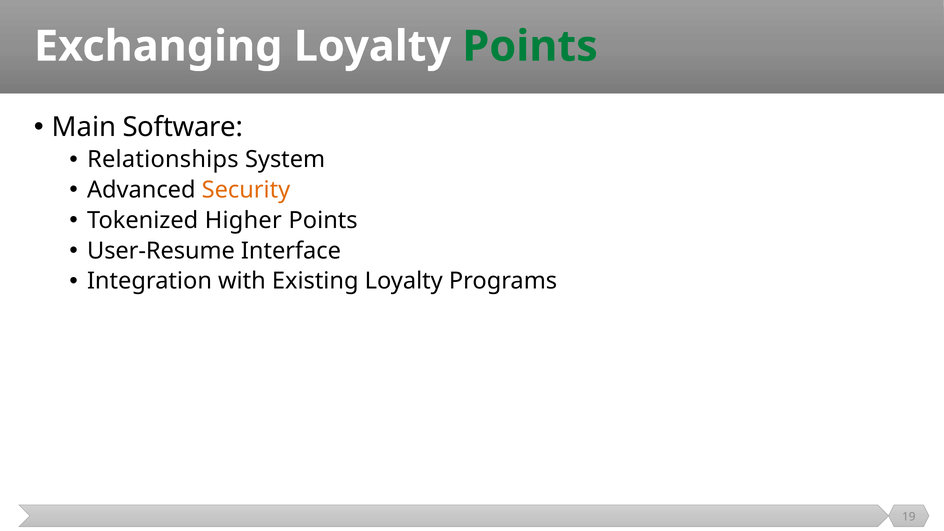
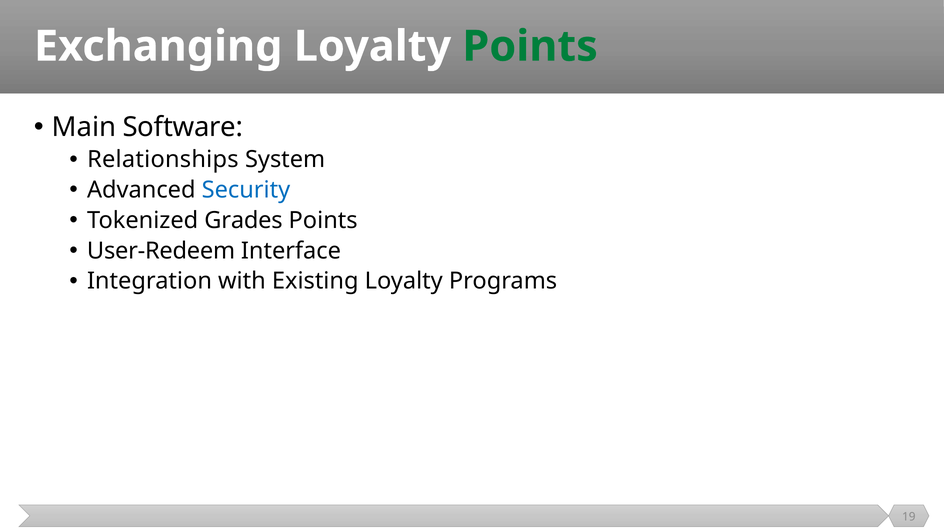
Security colour: orange -> blue (246, 190)
Higher: Higher -> Grades (244, 220)
User-Resume: User-Resume -> User-Redeem (161, 251)
